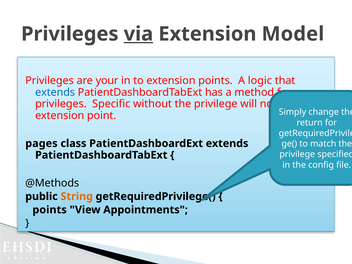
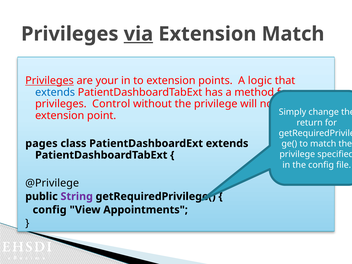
Extension Model: Model -> Match (293, 34)
Privileges underline: none -> present (50, 81)
Specific: Specific -> Control (111, 104)
@Methods: @Methods -> @Privilege (52, 183)
String colour: orange -> purple (77, 196)
points: points -> config (50, 210)
